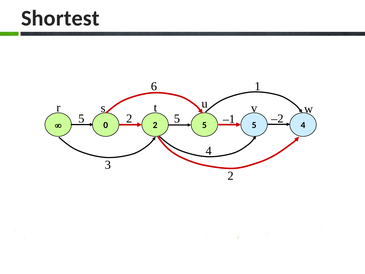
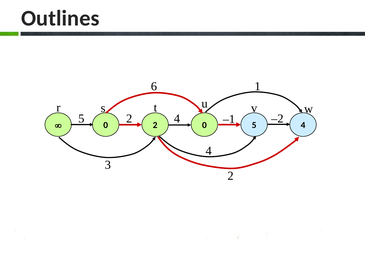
Shortest: Shortest -> Outlines (60, 18)
5 2 5: 5 -> 4 (177, 118)
0 2 5: 5 -> 0 (204, 125)
